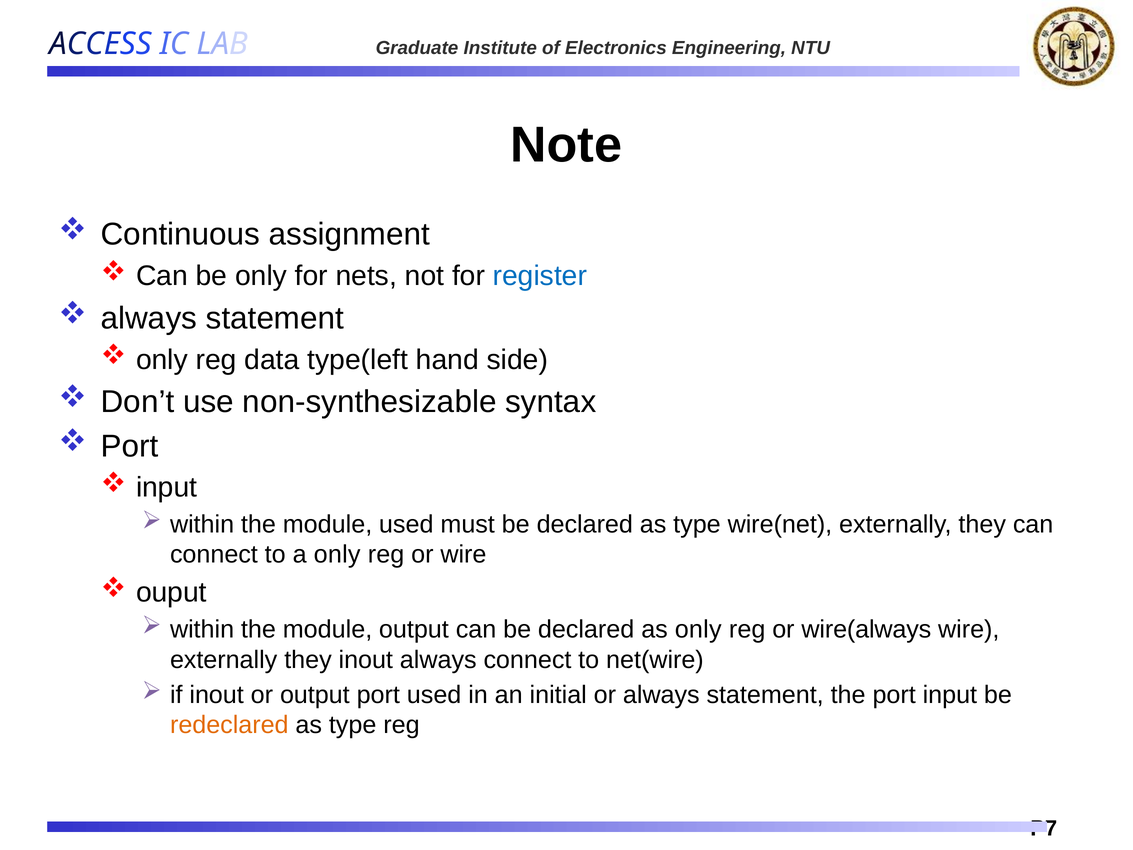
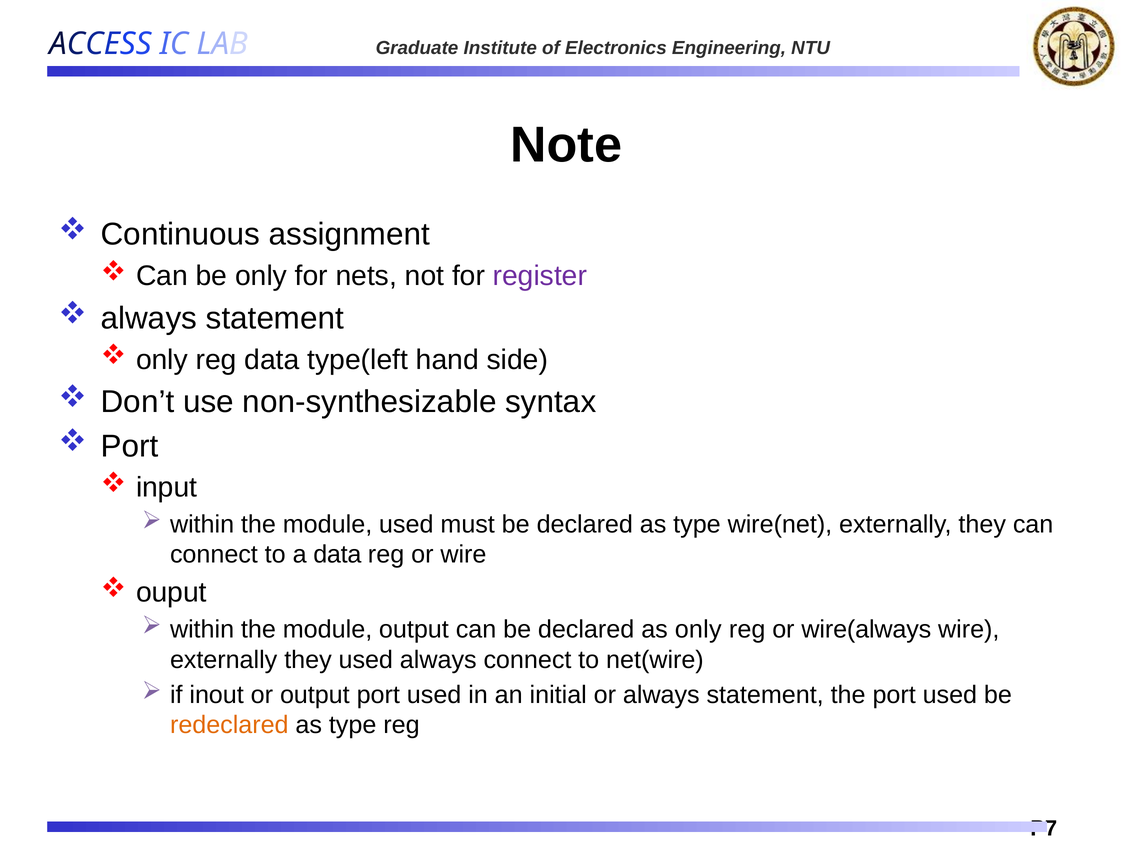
register colour: blue -> purple (540, 276)
a only: only -> data (337, 554)
they inout: inout -> used (366, 660)
the port input: input -> used (950, 695)
